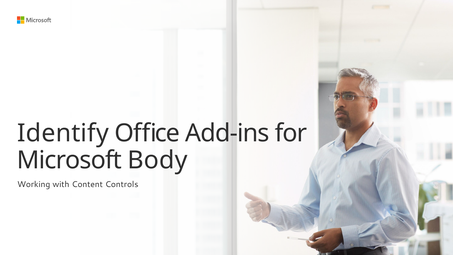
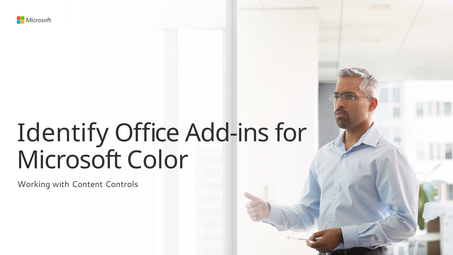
Body: Body -> Color (158, 160)
